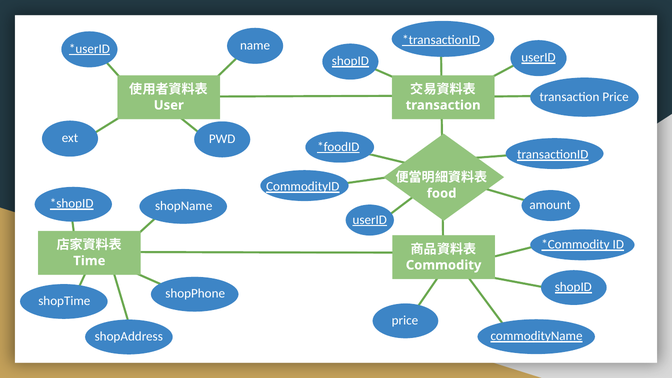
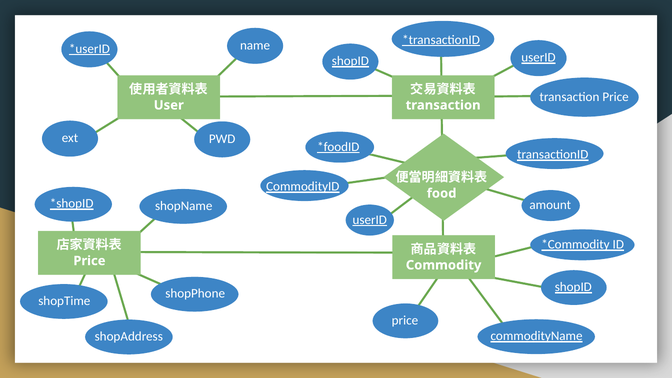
Time: Time -> Price (89, 261)
